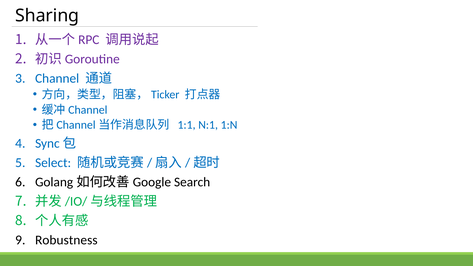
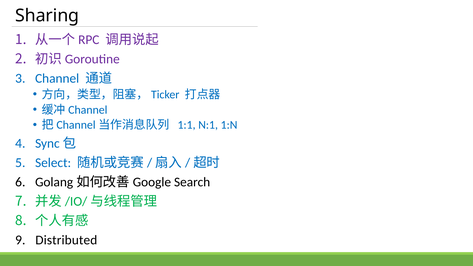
Robustness: Robustness -> Distributed (66, 240)
